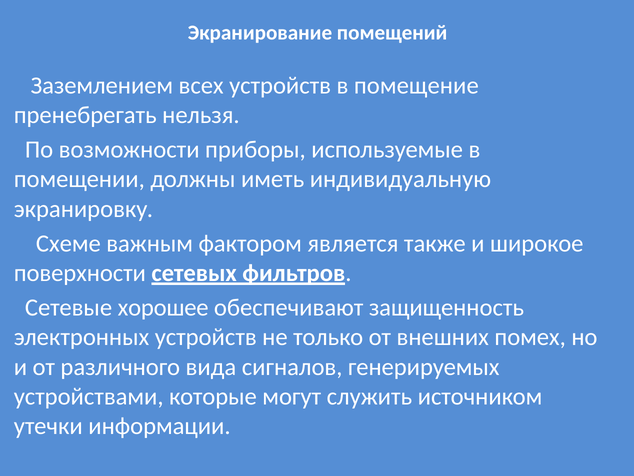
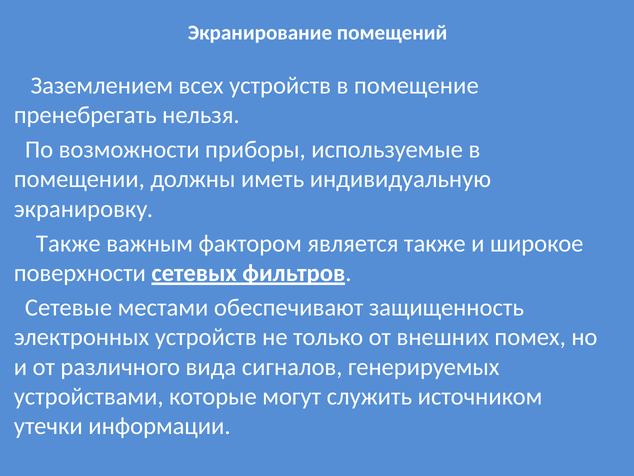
Схеме: Схеме -> Также (68, 243)
хорошее: хорошее -> местами (163, 307)
